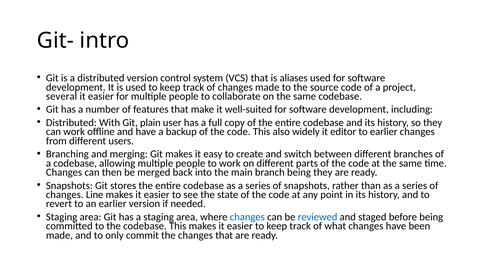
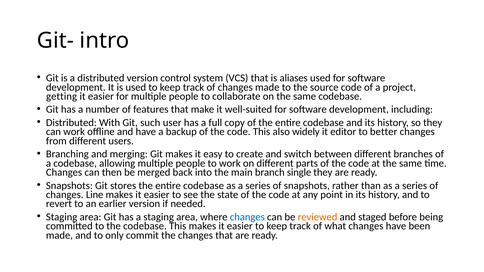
several: several -> getting (62, 96)
plain: plain -> such (150, 123)
to earlier: earlier -> better (384, 132)
branch being: being -> single (299, 173)
reviewed colour: blue -> orange (318, 217)
